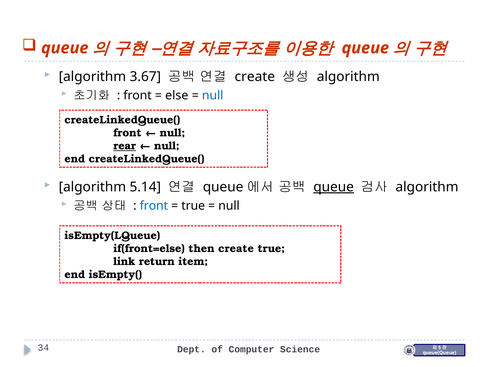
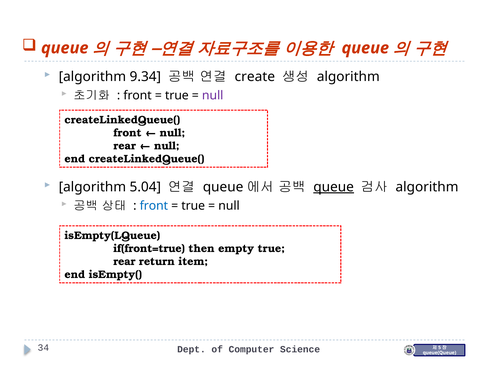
3.67: 3.67 -> 9.34 (145, 77)
else: else -> true (177, 96)
null colour: blue -> purple (213, 96)
rear underline: present -> none (125, 146)
5.14: 5.14 -> 5.04 (145, 187)
if(front=else: if(front=else -> if(front=true (149, 248)
then create: create -> empty (236, 248)
link: link -> rear (124, 261)
